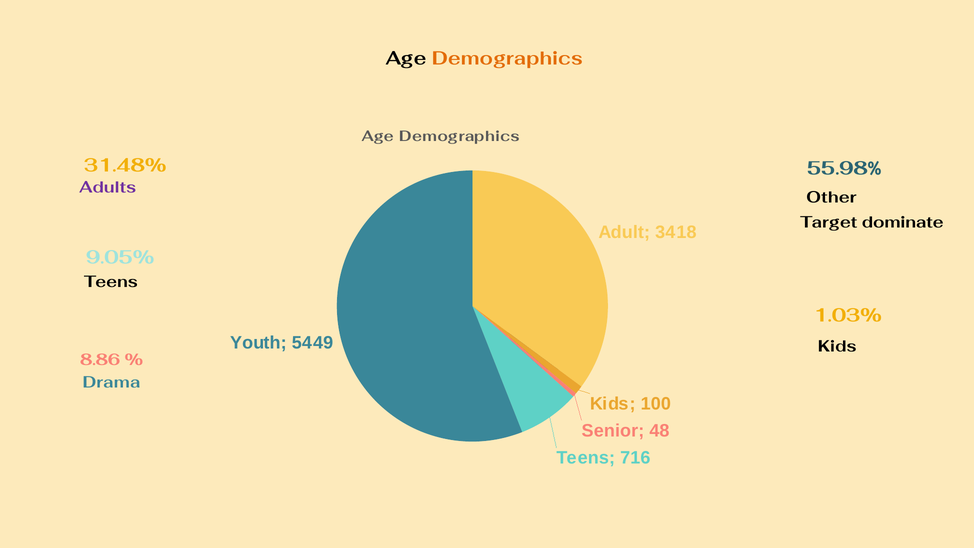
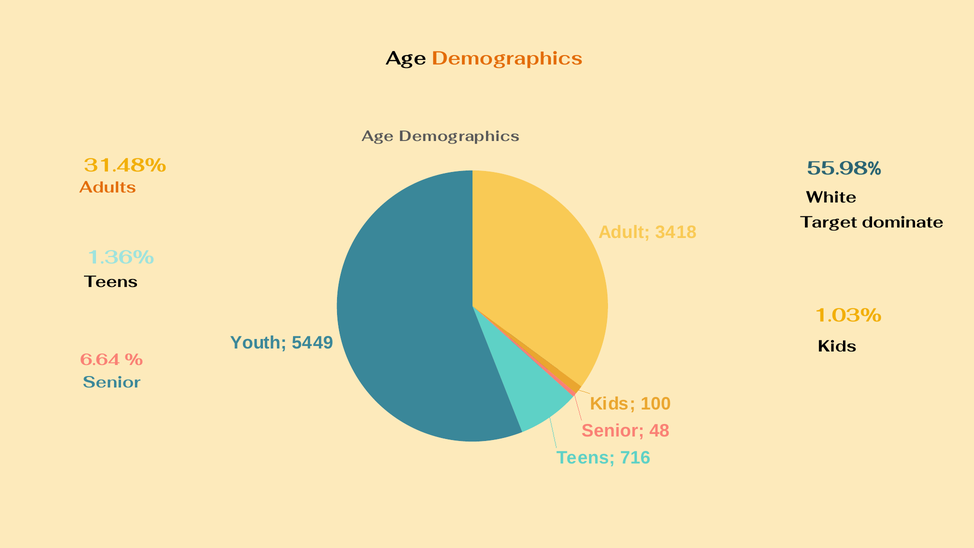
Adults colour: purple -> orange (108, 188)
Other: Other -> White (831, 197)
9.05%: 9.05% -> 1.36% (120, 258)
8.86: 8.86 -> 6.64 (100, 360)
Drama: Drama -> Senior (112, 382)
